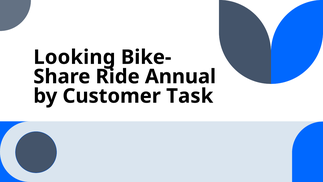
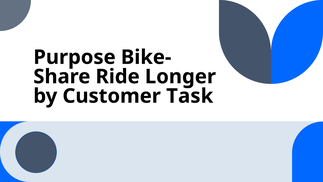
Looking: Looking -> Purpose (74, 57)
Annual: Annual -> Longer (180, 77)
